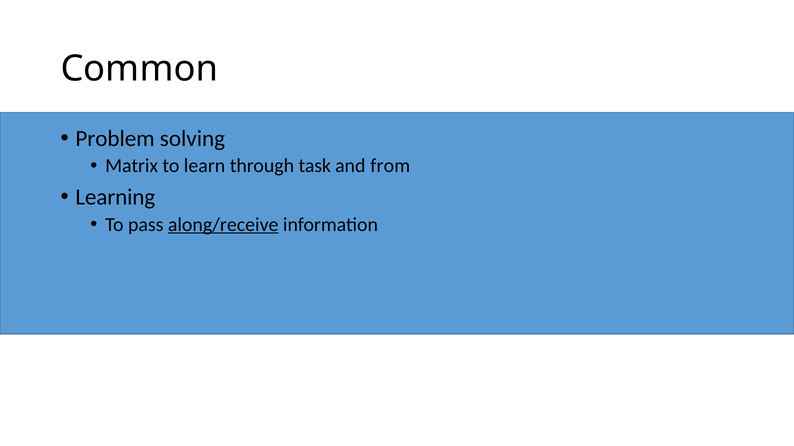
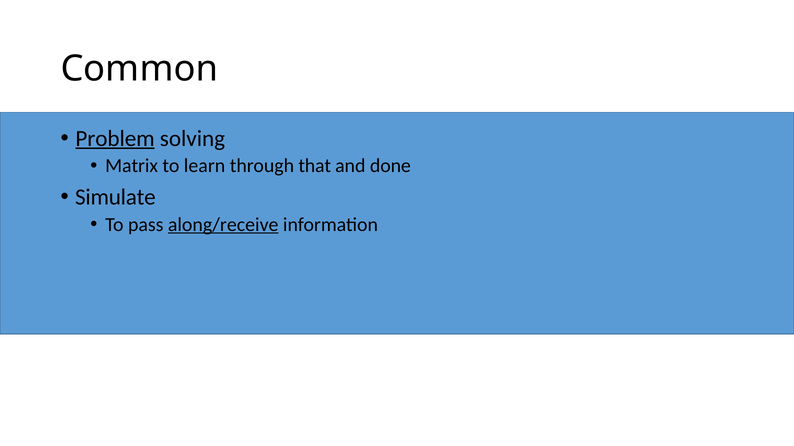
Problem underline: none -> present (115, 139)
task: task -> that (315, 166)
from: from -> done (390, 166)
Learning: Learning -> Simulate (115, 197)
